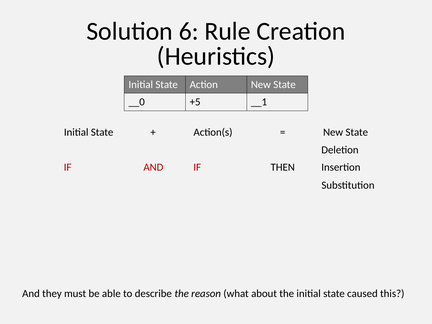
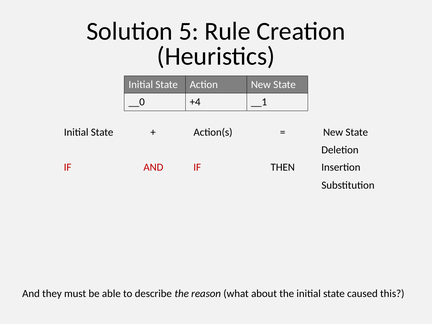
6: 6 -> 5 (189, 31)
+5: +5 -> +4 (195, 102)
